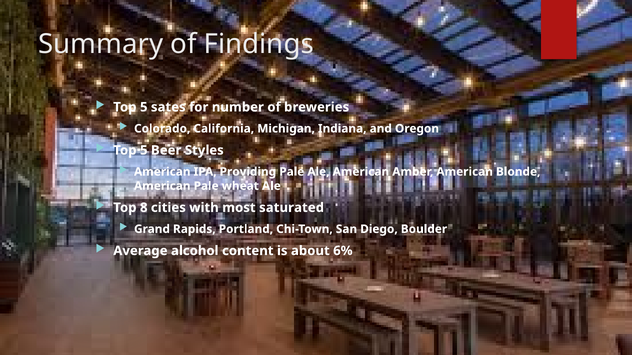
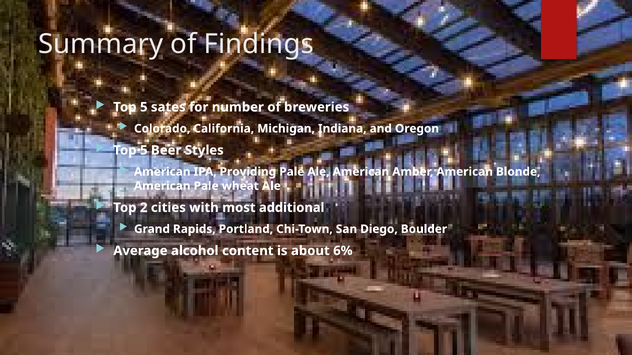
8: 8 -> 2 (144, 208)
saturated: saturated -> additional (292, 208)
